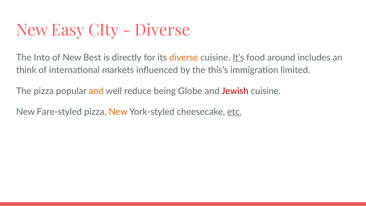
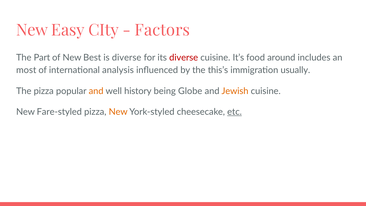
Diverse: Diverse -> Factors (162, 30)
Into: Into -> Part (42, 58)
is directly: directly -> diverse (127, 58)
diverse colour: orange -> red (184, 58)
It’s underline: present -> none (238, 58)
think: think -> most (26, 70)
markets: markets -> analysis (118, 70)
limited: limited -> usually (295, 70)
reduce: reduce -> history (138, 91)
Jewish colour: red -> orange (235, 91)
